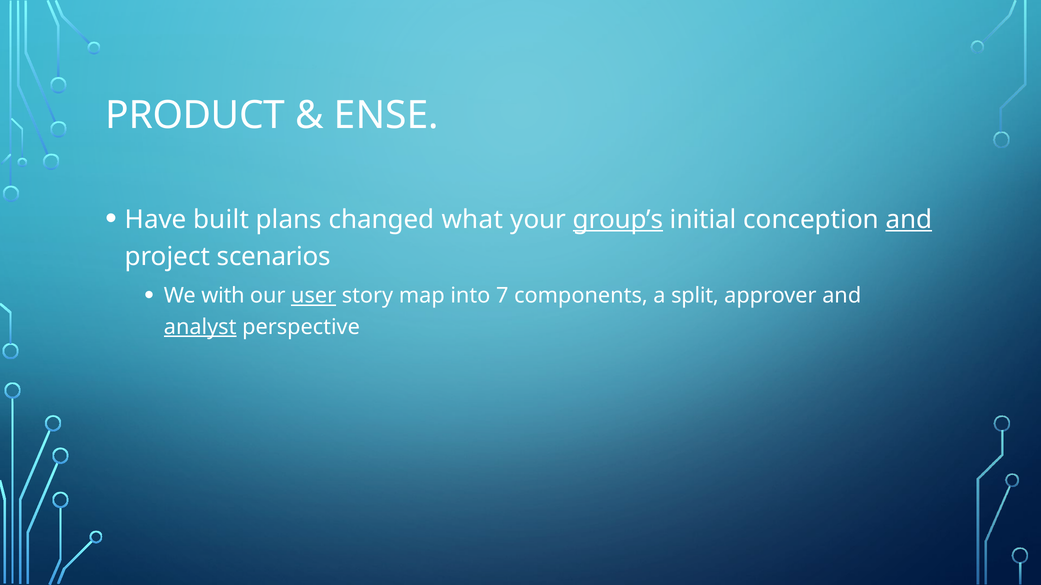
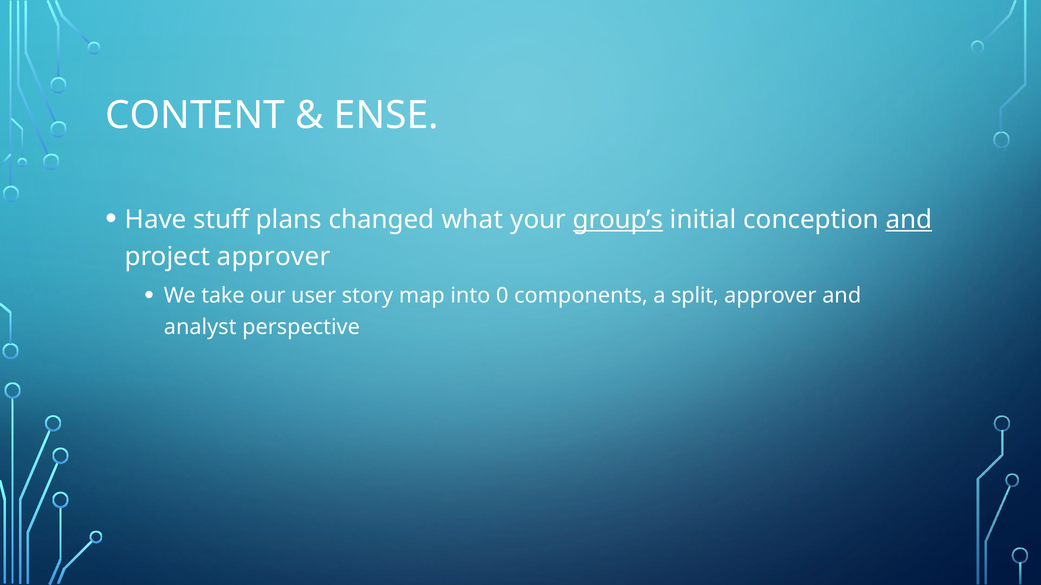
PRODUCT: PRODUCT -> CONTENT (195, 116)
built: built -> stuff (221, 220)
project scenarios: scenarios -> approver (274, 257)
with: with -> take (223, 296)
user underline: present -> none (314, 296)
7: 7 -> 0 (502, 296)
analyst underline: present -> none (200, 327)
